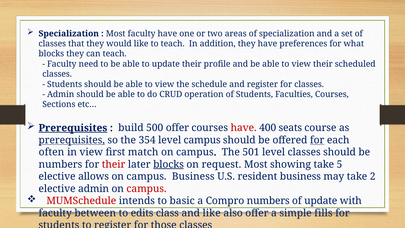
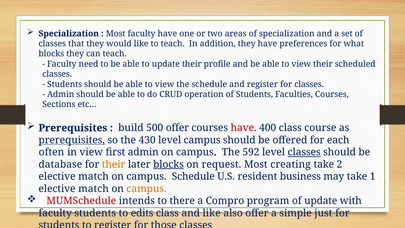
Prerequisites underline: present -> none (73, 128)
400 seats: seats -> class (290, 128)
354: 354 -> 430 (147, 140)
for underline: present -> none (317, 140)
first match: match -> admin (143, 152)
501: 501 -> 592 (251, 152)
classes underline: none -> present (304, 152)
numbers: numbers -> database (60, 164)
their colour: red -> orange (114, 164)
showing: showing -> creating (291, 164)
5: 5 -> 2 (339, 164)
allows: allows -> match (93, 176)
campus Business: Business -> Schedule (193, 176)
2: 2 -> 1 (373, 176)
admin: admin -> match (93, 189)
campus colour: red -> orange (146, 189)
basic: basic -> there (182, 201)
Compro numbers: numbers -> program (268, 201)
faculty between: between -> students (95, 213)
fills: fills -> just (323, 213)
